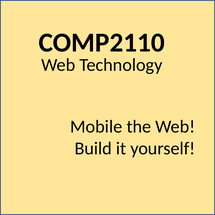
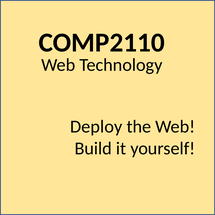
Mobile: Mobile -> Deploy (96, 127)
